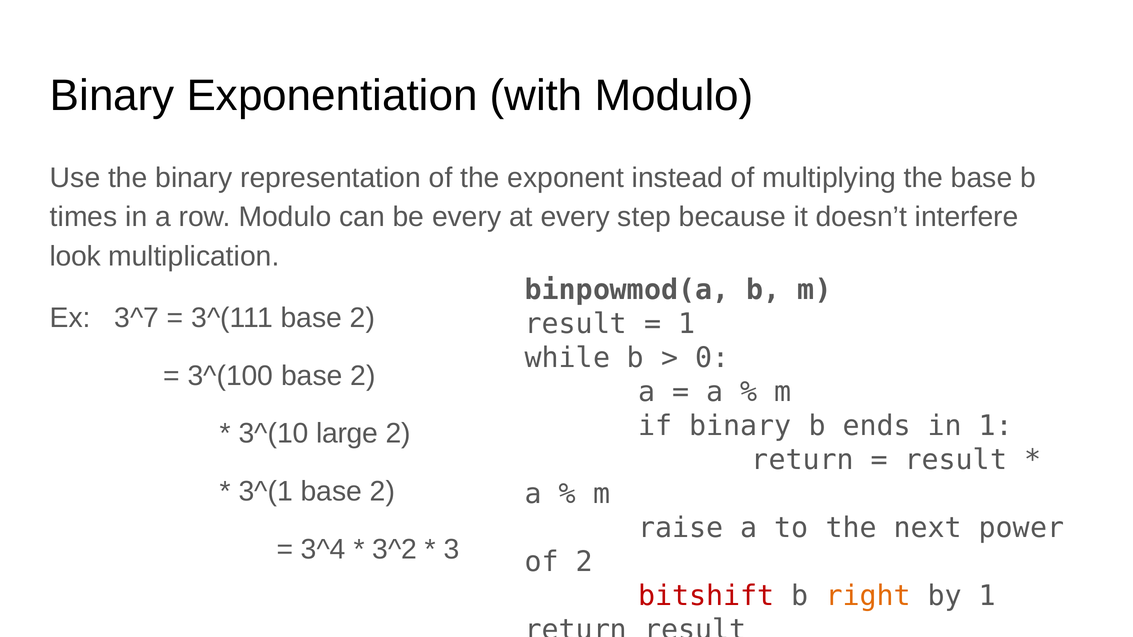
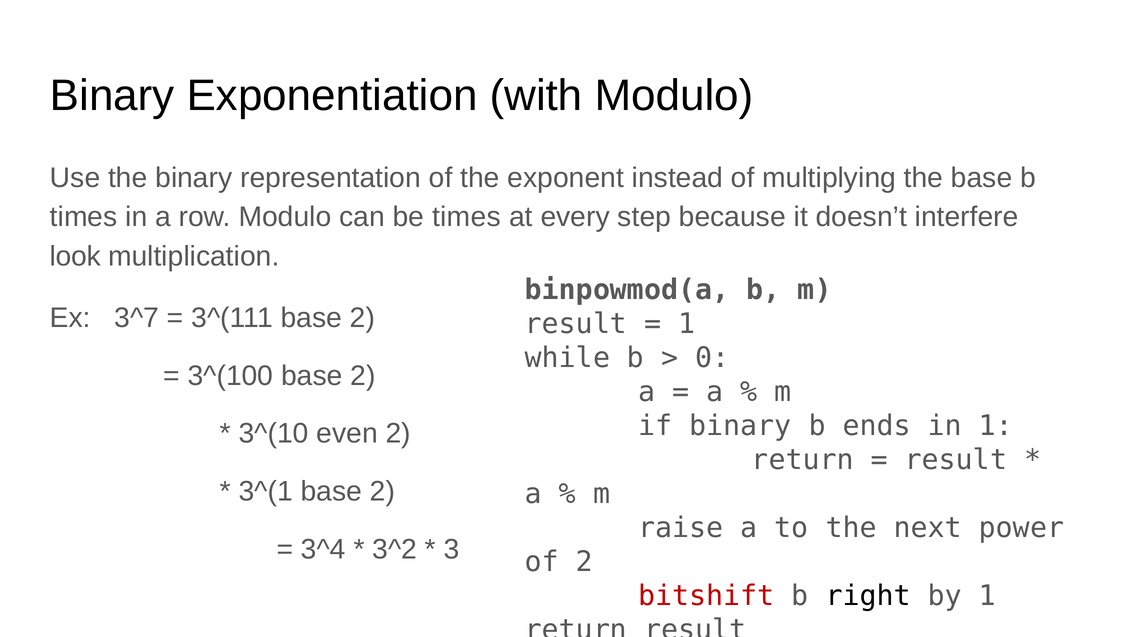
be every: every -> times (467, 217)
large: large -> even (347, 434)
right colour: orange -> black (868, 596)
